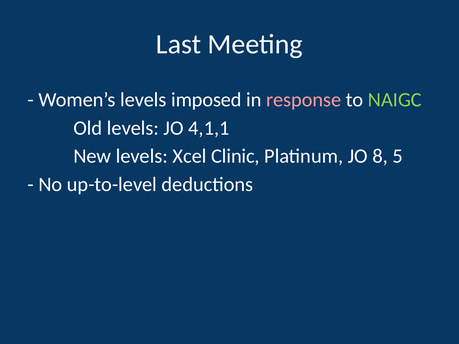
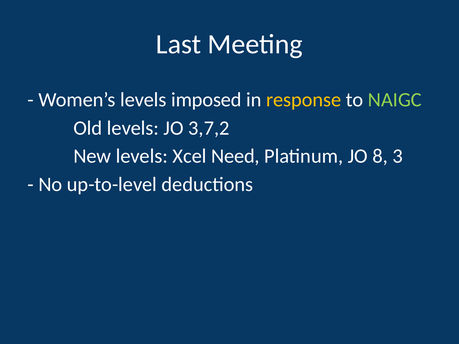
response colour: pink -> yellow (304, 100)
4,1,1: 4,1,1 -> 3,7,2 (209, 128)
Clinic: Clinic -> Need (235, 156)
5: 5 -> 3 (398, 156)
